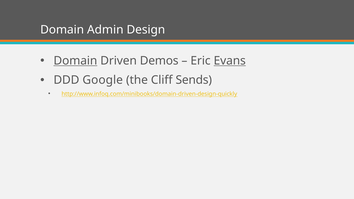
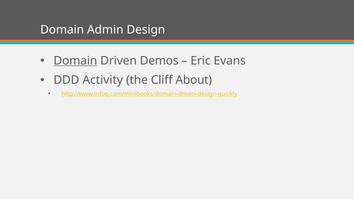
Evans underline: present -> none (230, 61)
Google: Google -> Activity (103, 80)
Sends: Sends -> About (194, 80)
